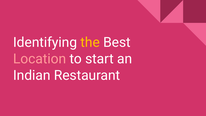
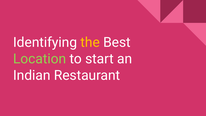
Location colour: pink -> light green (40, 59)
